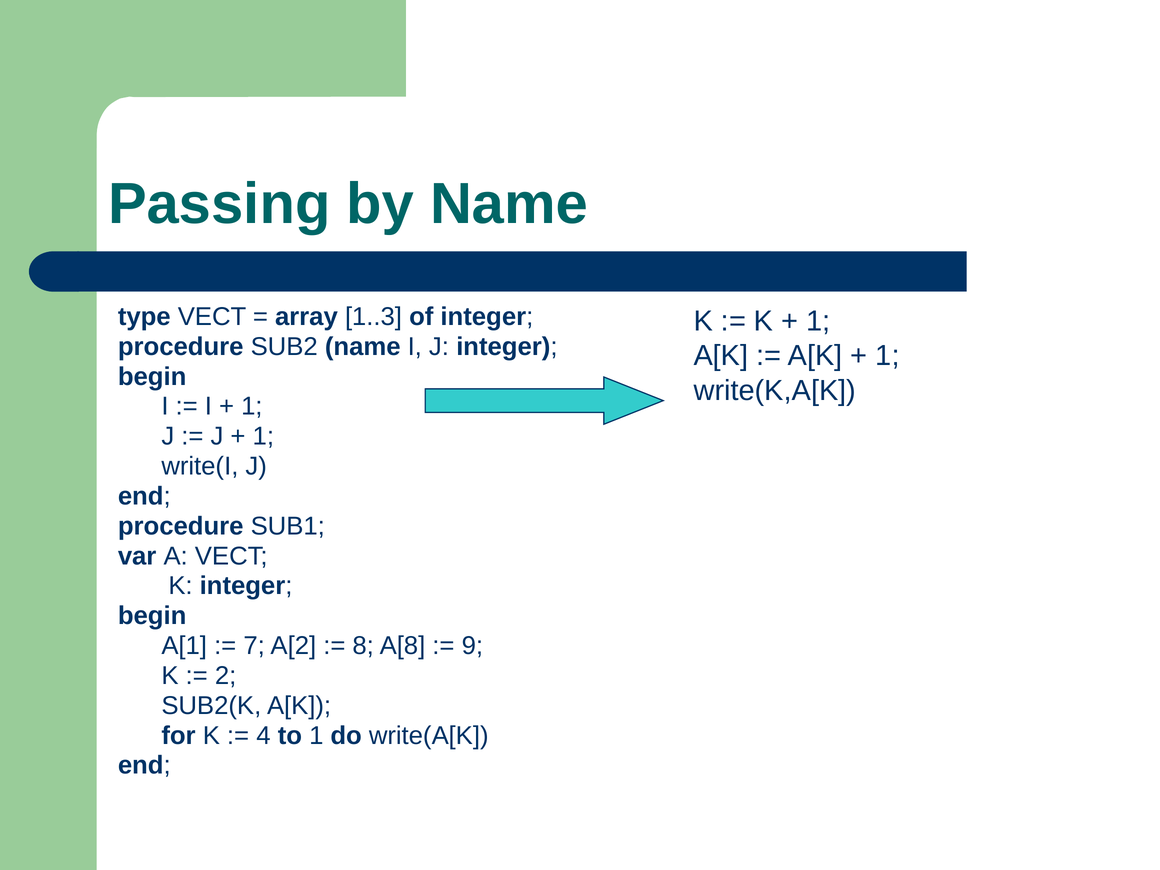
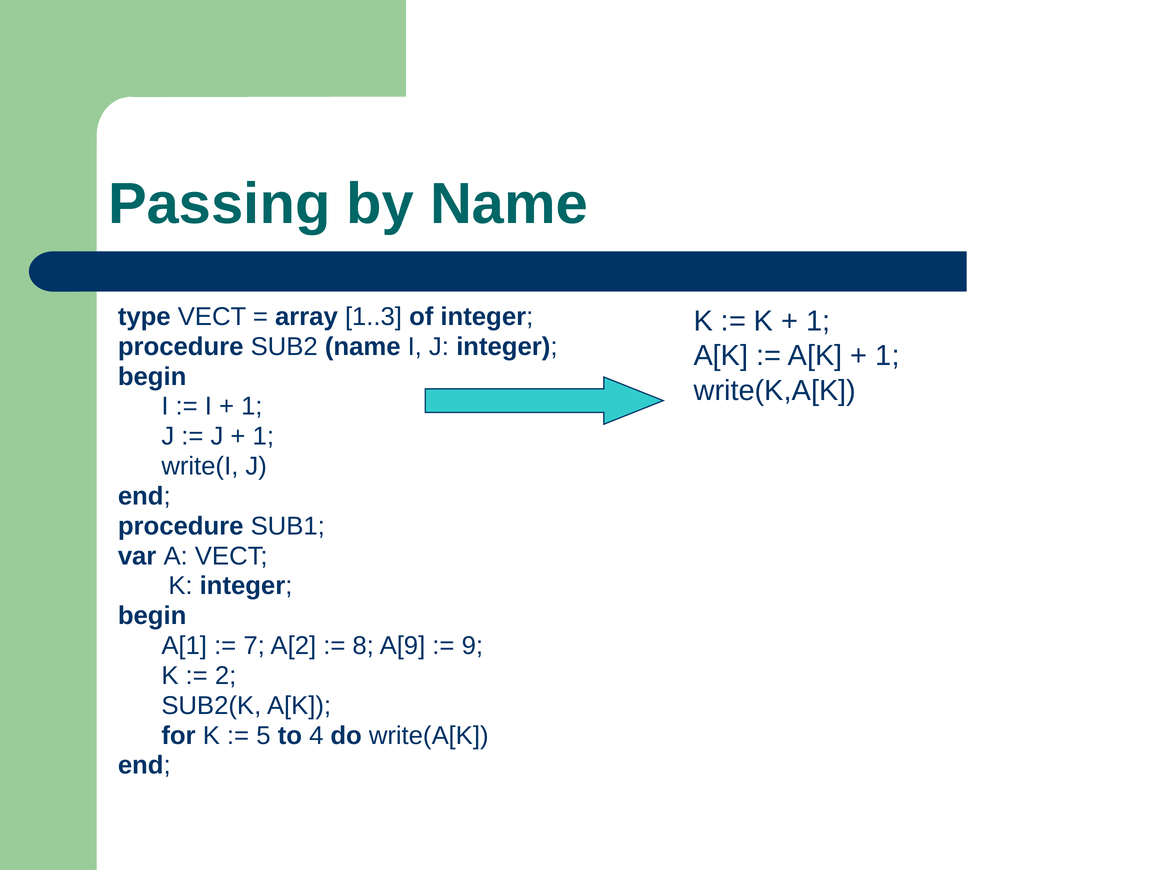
A[8: A[8 -> A[9 (402, 646)
4: 4 -> 5 (263, 736)
to 1: 1 -> 4 (316, 736)
